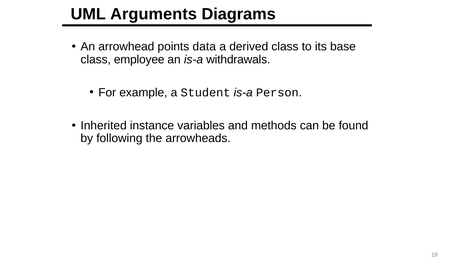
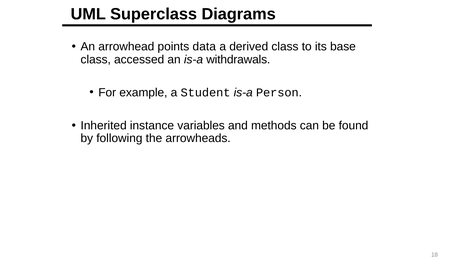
Arguments: Arguments -> Superclass (154, 14)
employee: employee -> accessed (139, 59)
